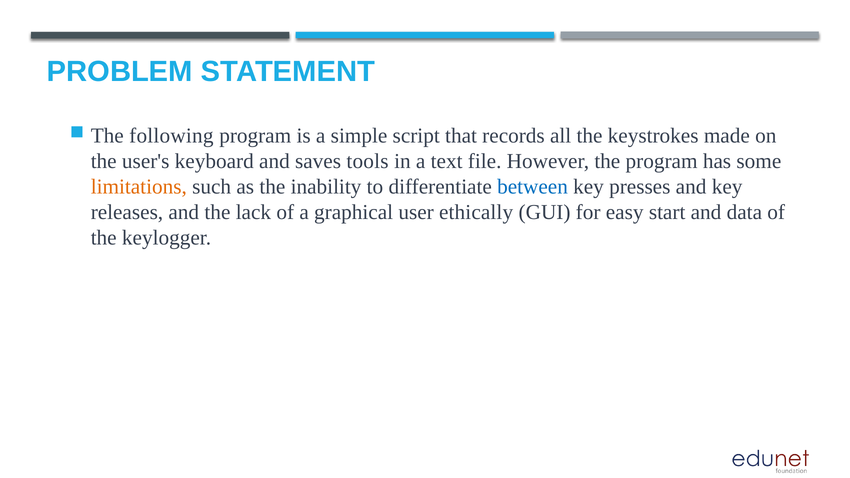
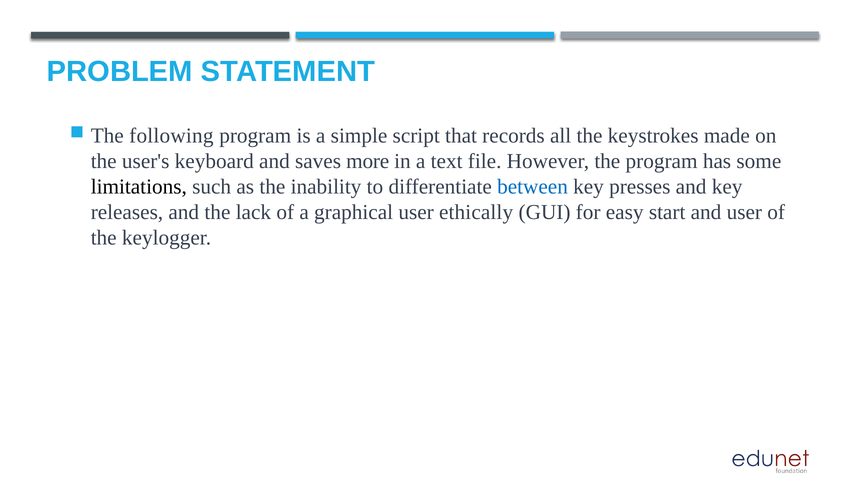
tools: tools -> more (368, 161)
limitations colour: orange -> black (139, 187)
and data: data -> user (744, 212)
